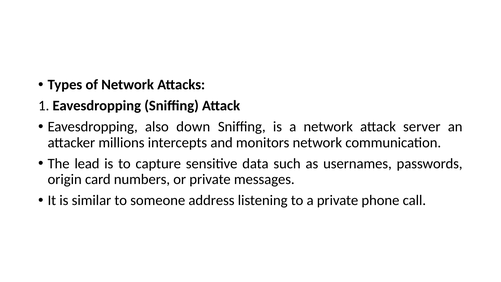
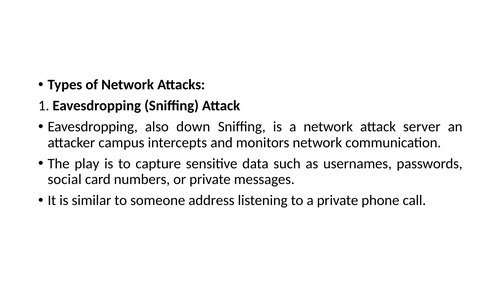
millions: millions -> campus (121, 143)
lead: lead -> play (87, 164)
origin: origin -> social (65, 179)
